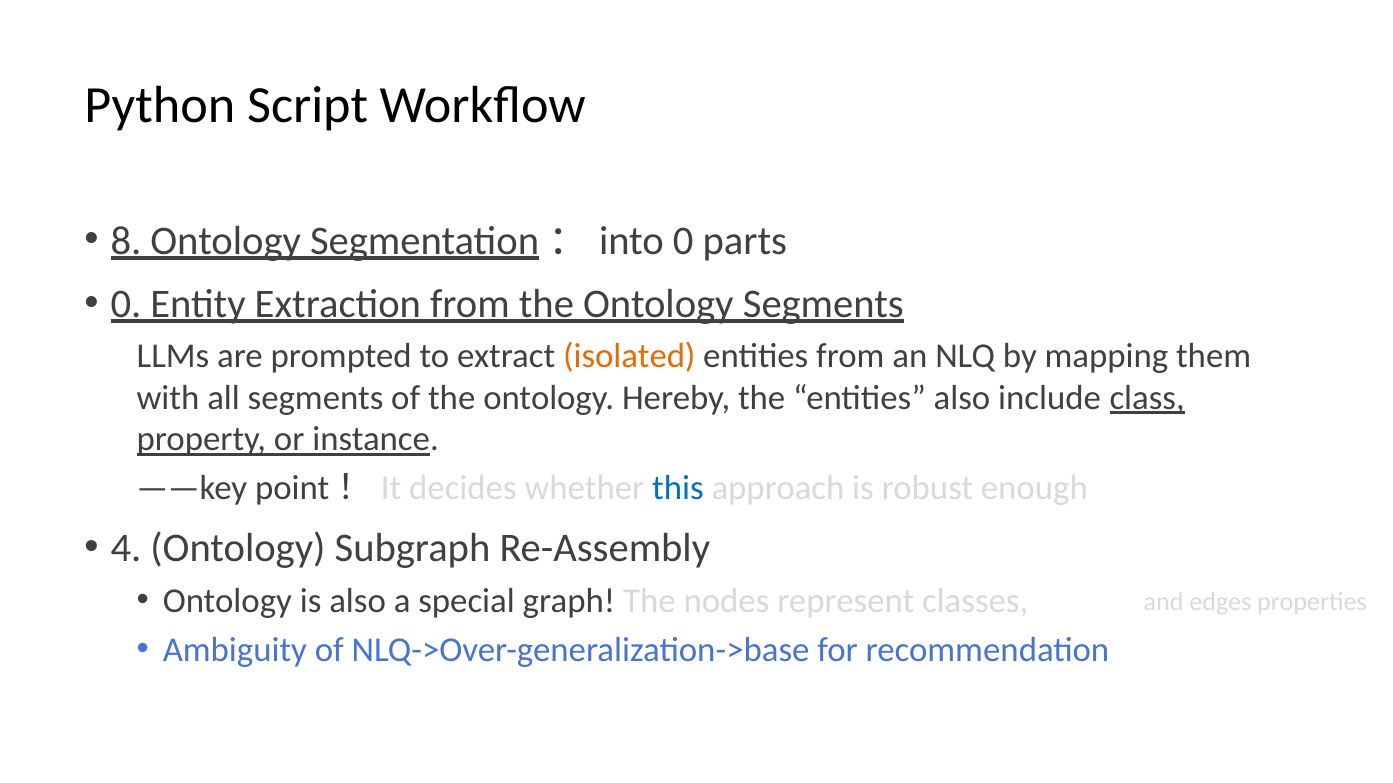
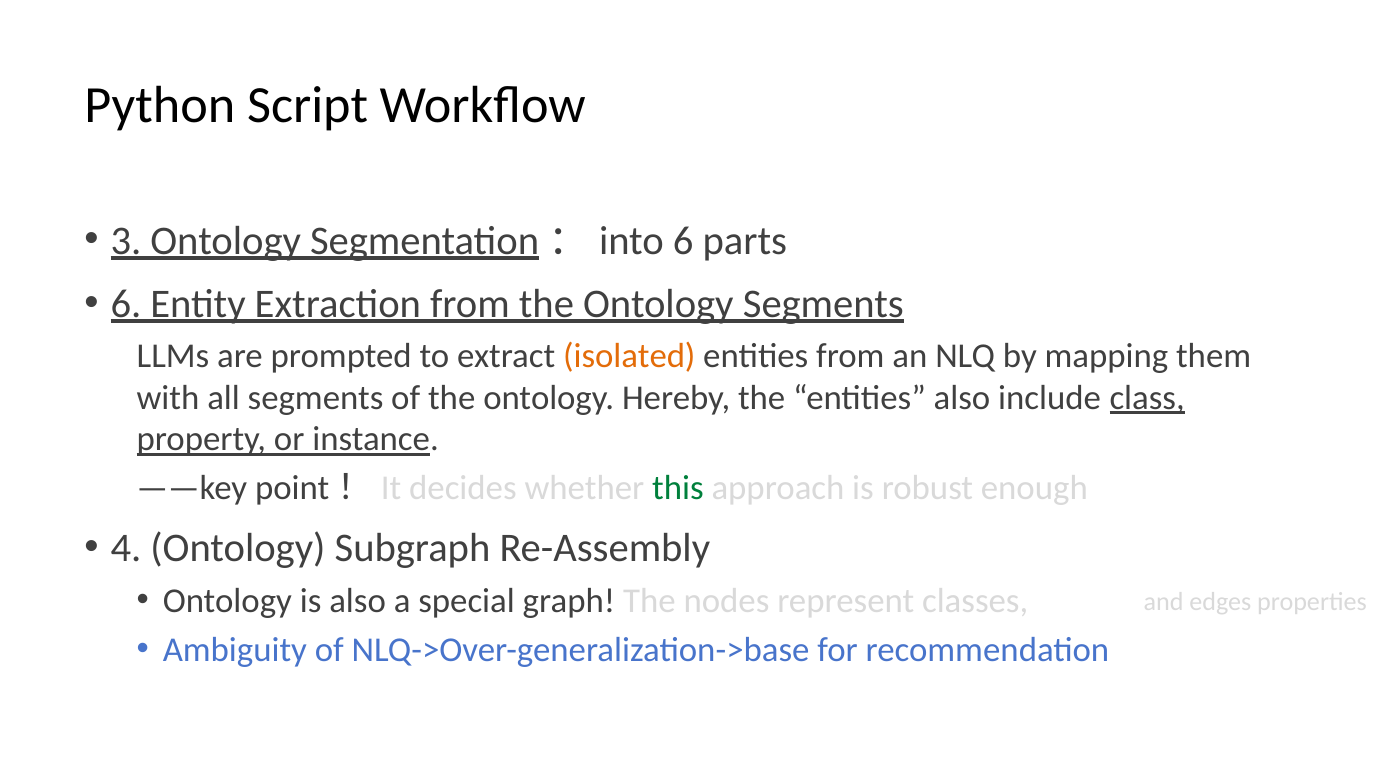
8: 8 -> 3 (126, 241)
Segmentation：into 0: 0 -> 6 (683, 241)
0: 0 -> 6 (126, 304)
this colour: blue -> green (678, 489)
